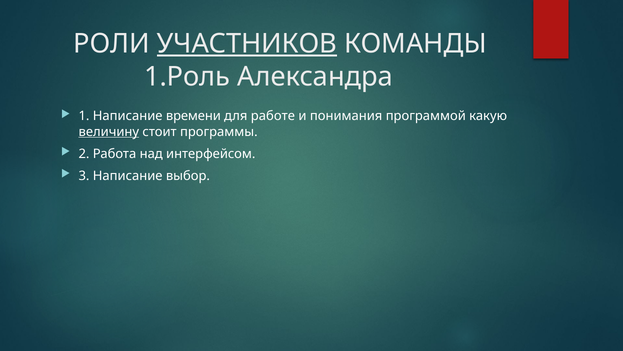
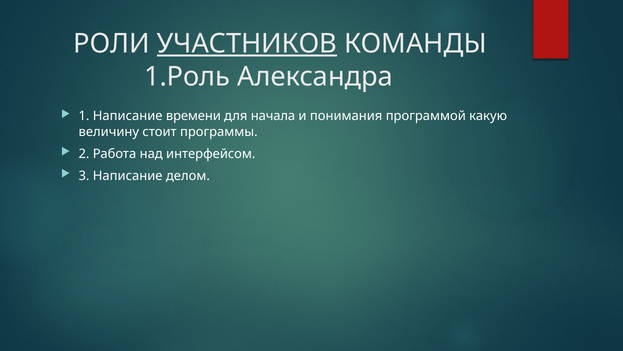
работе: работе -> начала (273, 116)
величину underline: present -> none (109, 132)
выбор: выбор -> делом (188, 176)
